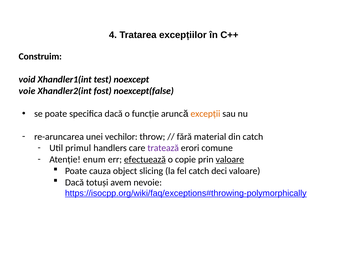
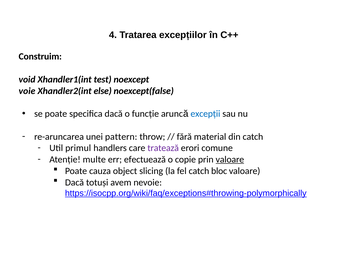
fost: fost -> else (103, 91)
excepții colour: orange -> blue (205, 114)
vechilor: vechilor -> pattern (121, 137)
enum: enum -> multe (94, 159)
efectuează underline: present -> none (145, 159)
deci: deci -> bloc (219, 171)
